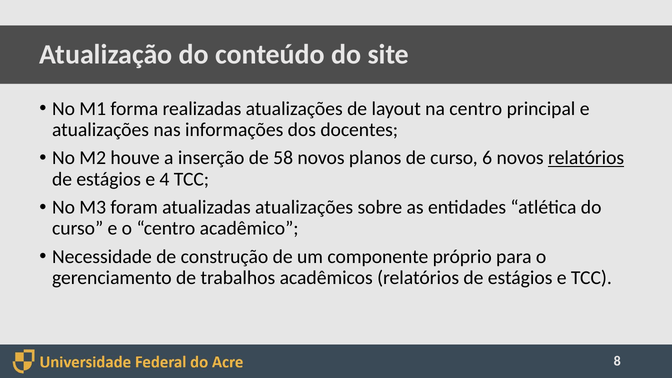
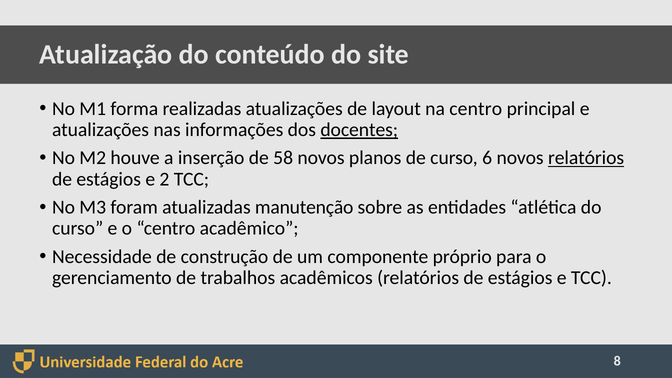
docentes underline: none -> present (359, 130)
4: 4 -> 2 (164, 179)
atualizadas atualizações: atualizações -> manutenção (304, 207)
